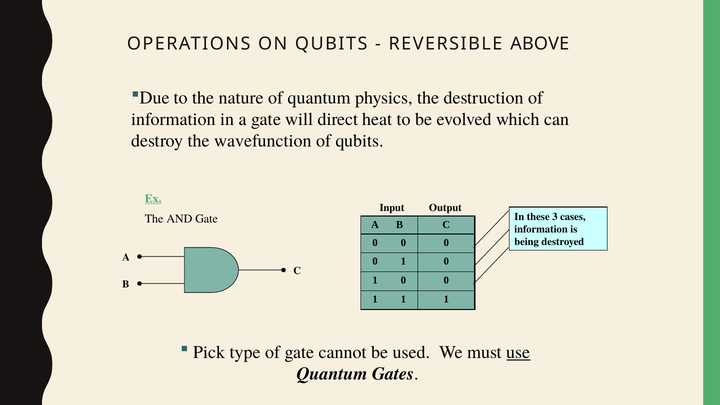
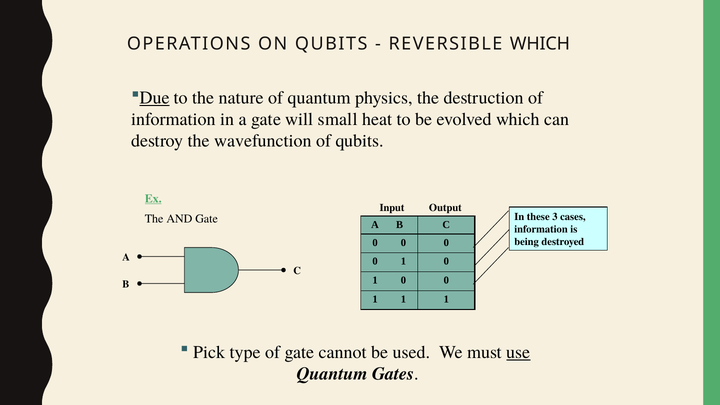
REVERSIBLE ABOVE: ABOVE -> WHICH (540, 44)
Due underline: none -> present (155, 98)
direct: direct -> small (338, 119)
